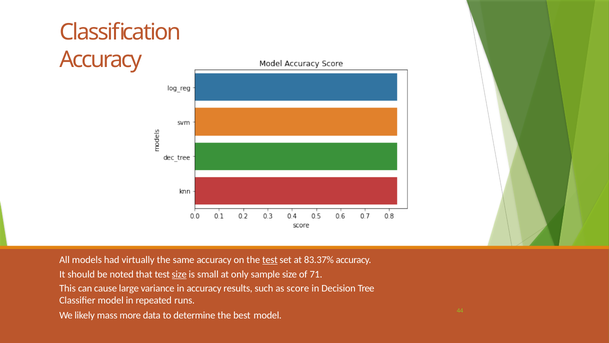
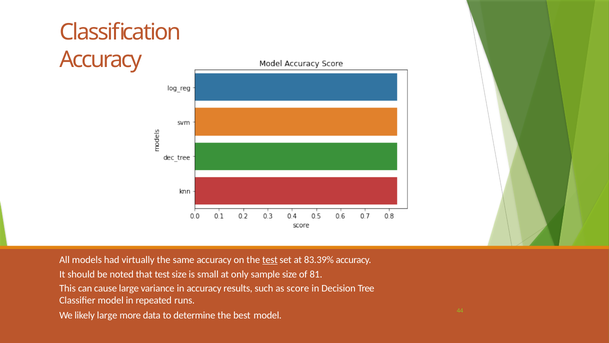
83.37%: 83.37% -> 83.39% (319, 260)
size underline: present -> none (179, 274)
71: 71 -> 81 (316, 274)
likely mass: mass -> large (107, 315)
